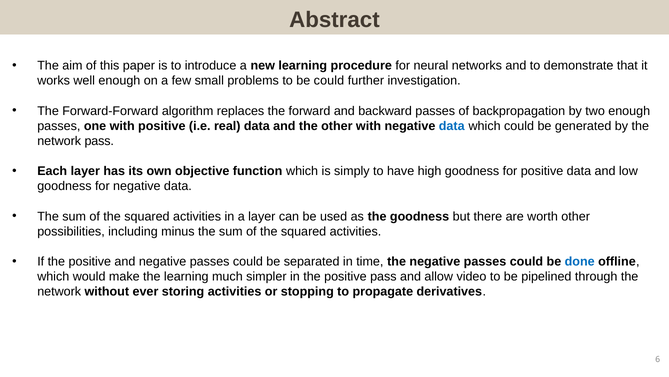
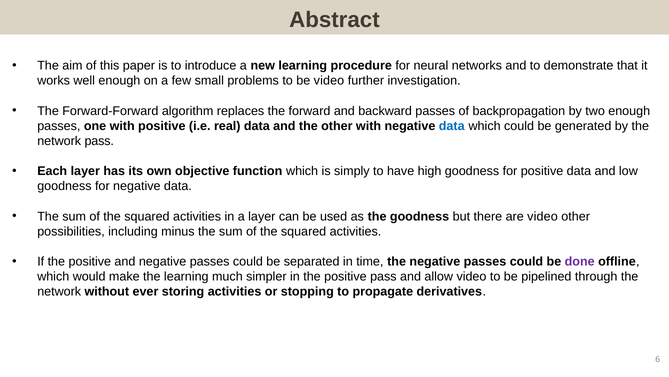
be could: could -> video (329, 81)
are worth: worth -> video (542, 216)
done colour: blue -> purple (580, 261)
